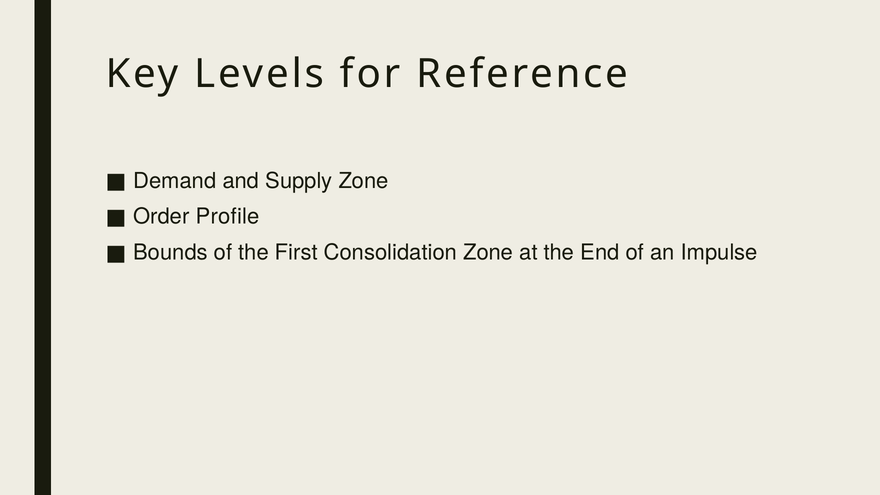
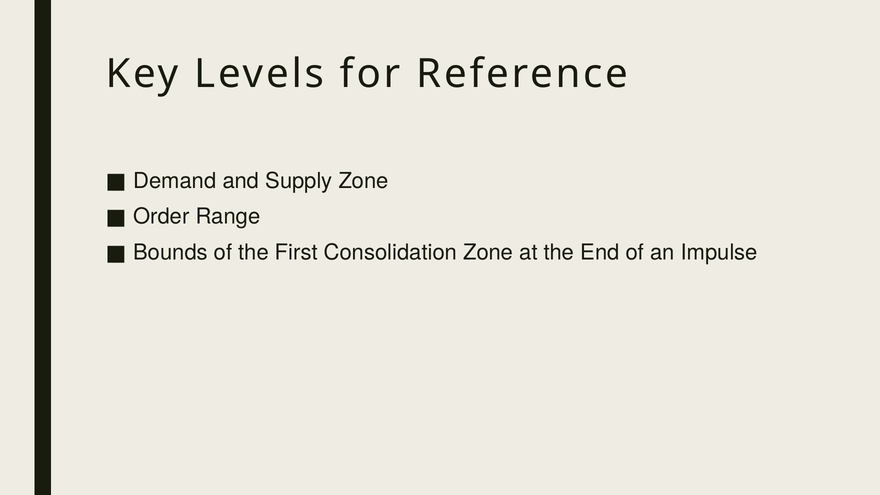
Profile: Profile -> Range (228, 217)
